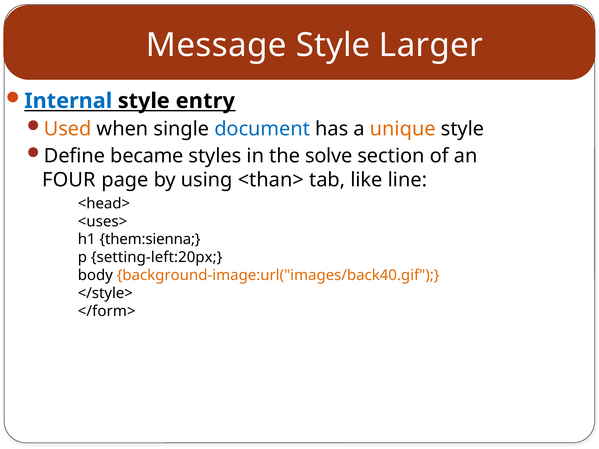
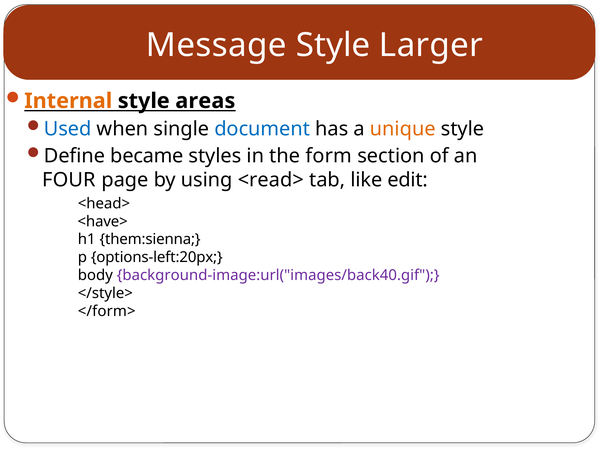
Internal colour: blue -> orange (68, 101)
entry: entry -> areas (205, 101)
Used colour: orange -> blue (68, 129)
solve: solve -> form (329, 156)
<than>: <than> -> <read> (271, 180)
line: line -> edit (408, 180)
<uses>: <uses> -> <have> (103, 222)
setting-left:20px: setting-left:20px -> options-left:20px (157, 257)
background-image:url("images/back40.gif colour: orange -> purple (278, 275)
